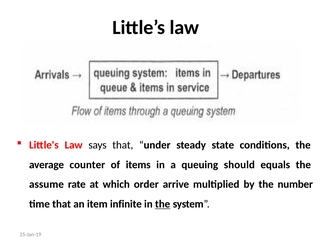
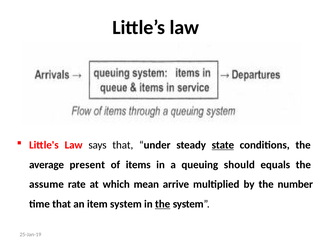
state underline: none -> present (223, 145)
counter: counter -> present (87, 165)
order: order -> mean (146, 184)
item infinite: infinite -> system (126, 204)
